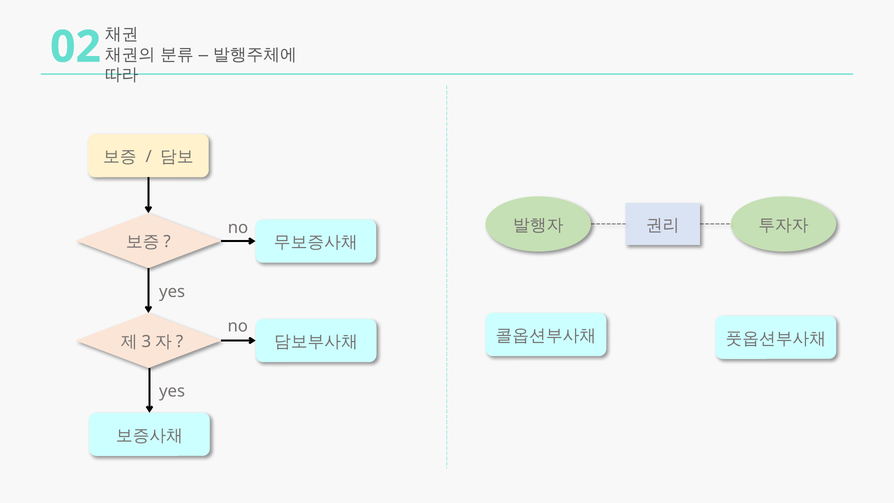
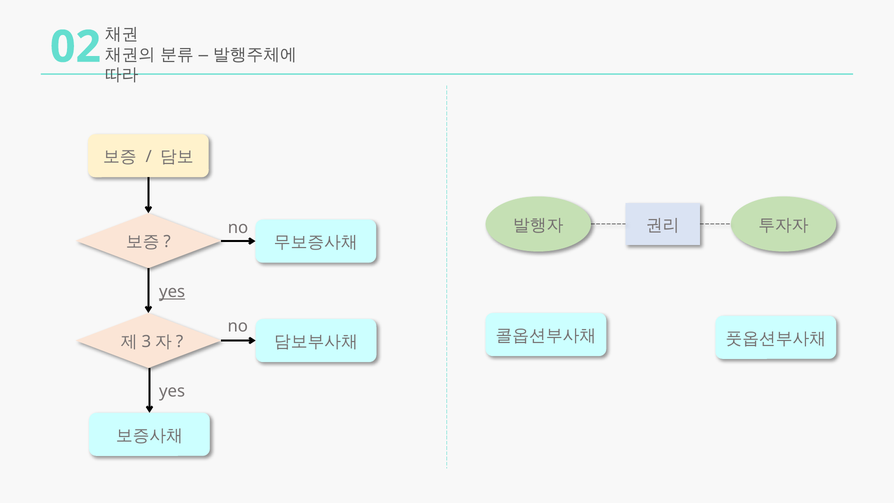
yes underline: none -> present (172, 292)
